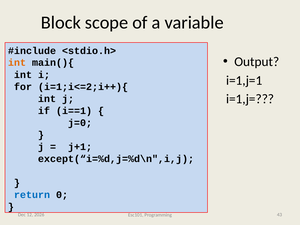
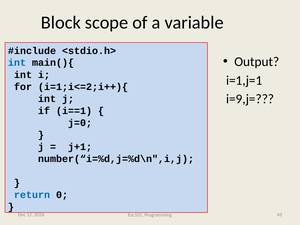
int colour: orange -> blue (17, 63)
i=1,j=: i=1,j= -> i=9,j= (250, 99)
except(“i=%d,j=%d\n",i,j: except(“i=%d,j=%d\n",i,j -> number(“i=%d,j=%d\n",i,j (116, 159)
